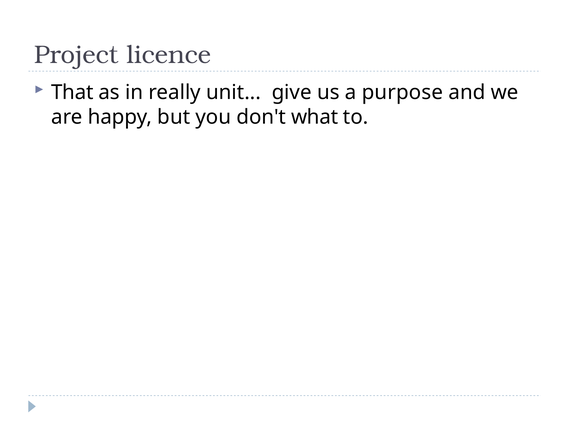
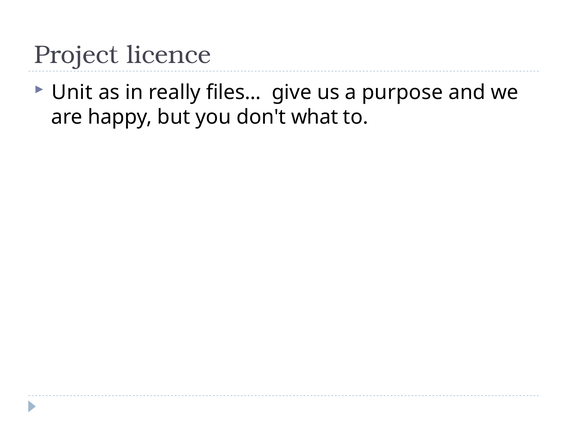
That: That -> Unit (72, 92)
unit: unit -> files (234, 92)
